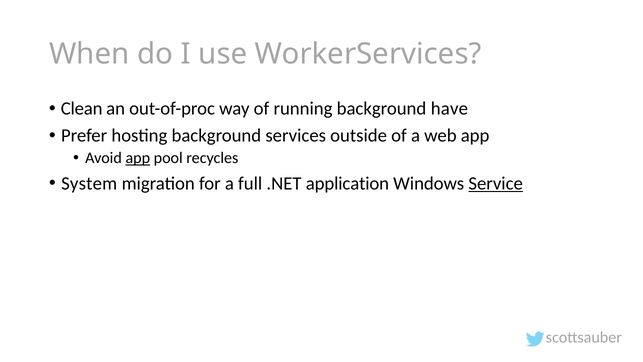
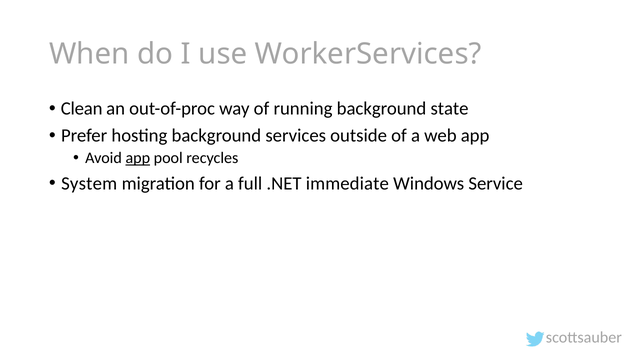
have: have -> state (450, 109)
application: application -> immediate (347, 183)
Service underline: present -> none (496, 183)
